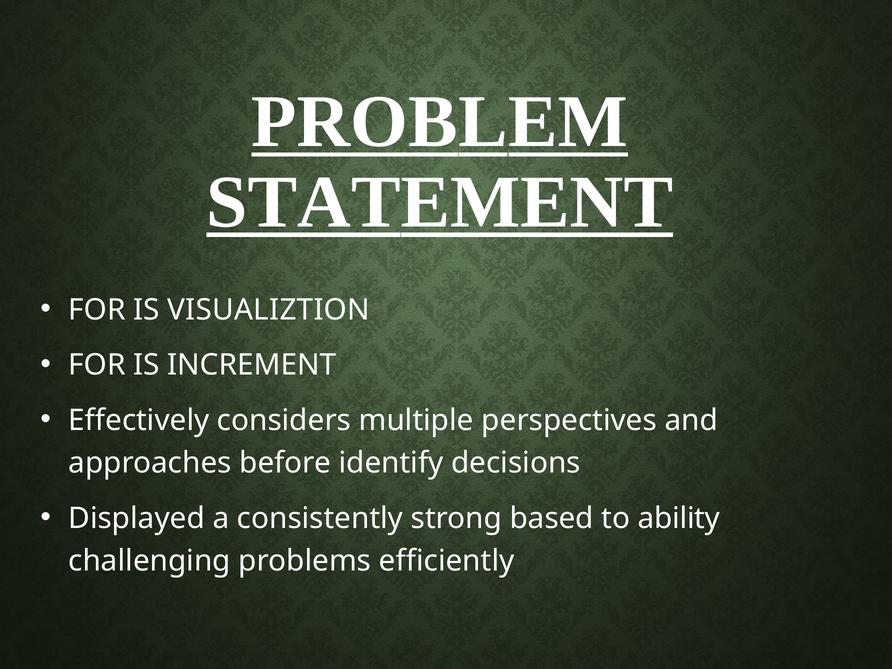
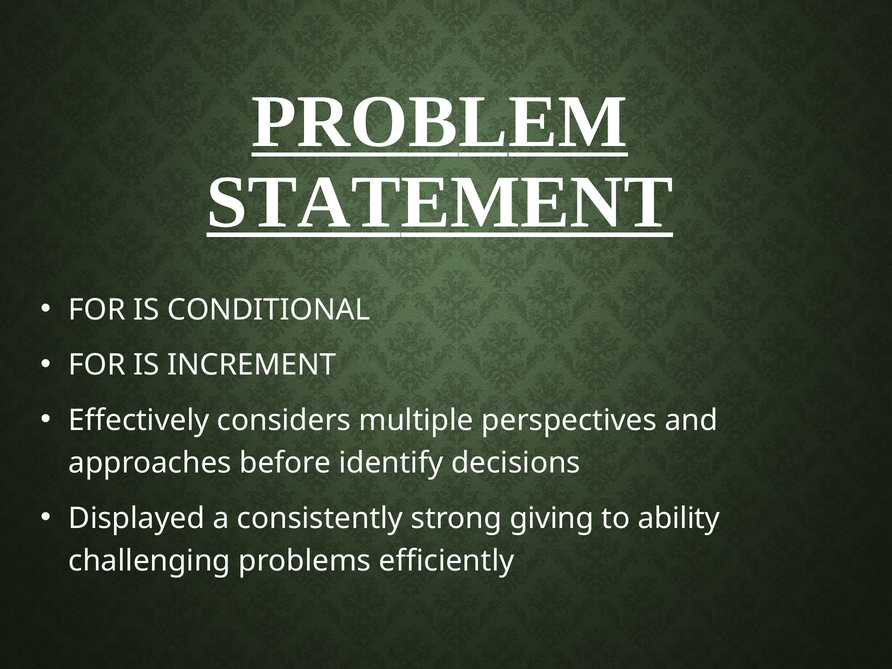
VISUALIZTION: VISUALIZTION -> CONDITIONAL (269, 310)
based: based -> giving (552, 518)
